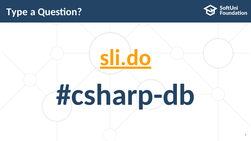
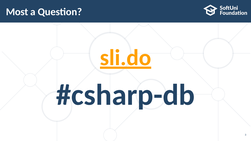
Type: Type -> Most (17, 12)
